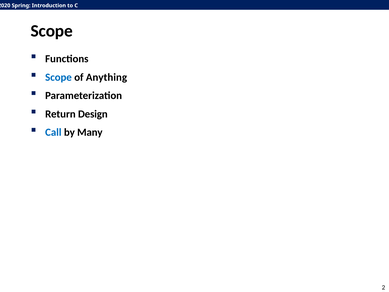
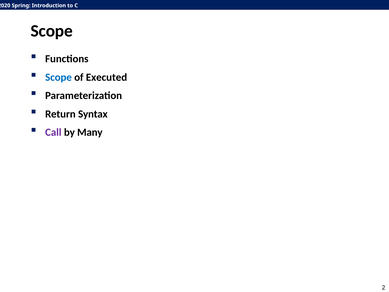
Anything: Anything -> Executed (107, 77)
Design: Design -> Syntax (93, 114)
Call colour: blue -> purple (53, 132)
